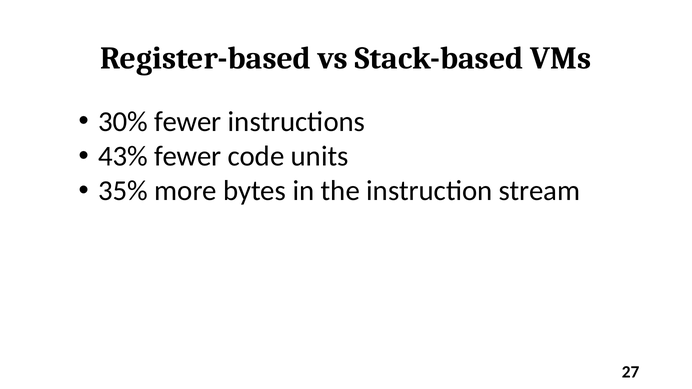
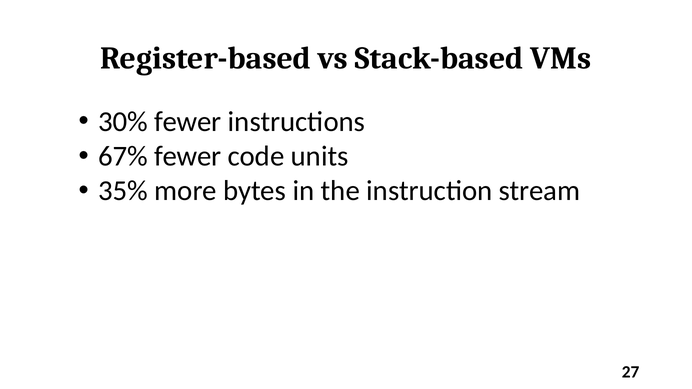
43%: 43% -> 67% (123, 156)
